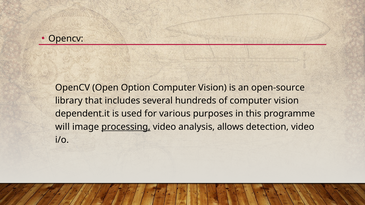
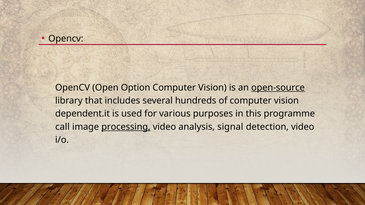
open-source underline: none -> present (278, 88)
will: will -> call (62, 127)
allows: allows -> signal (230, 127)
